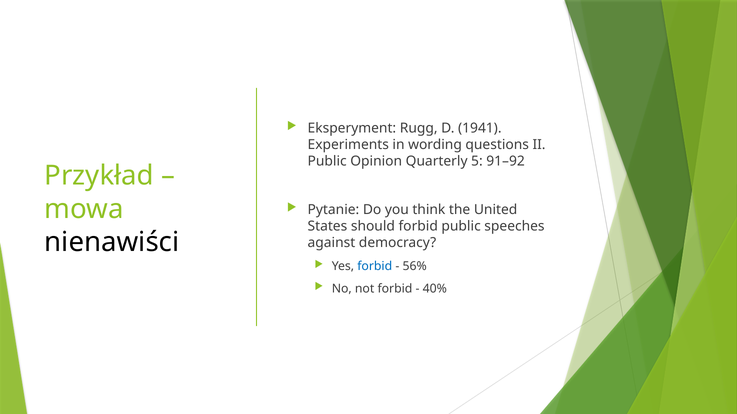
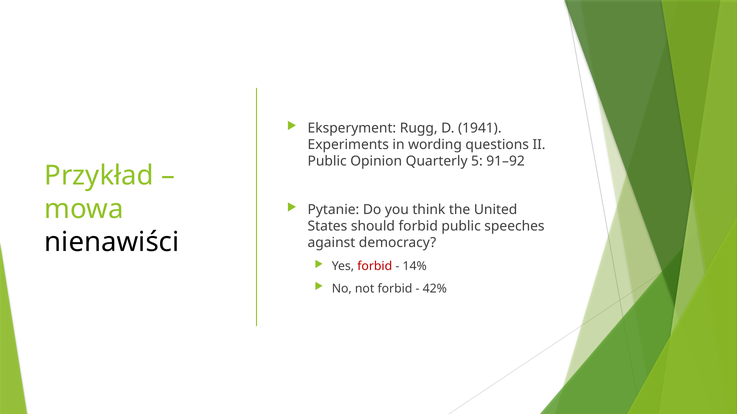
forbid colour: blue -> red (375, 266)
56%: 56% -> 14% (415, 266)
40%: 40% -> 42% (435, 289)
